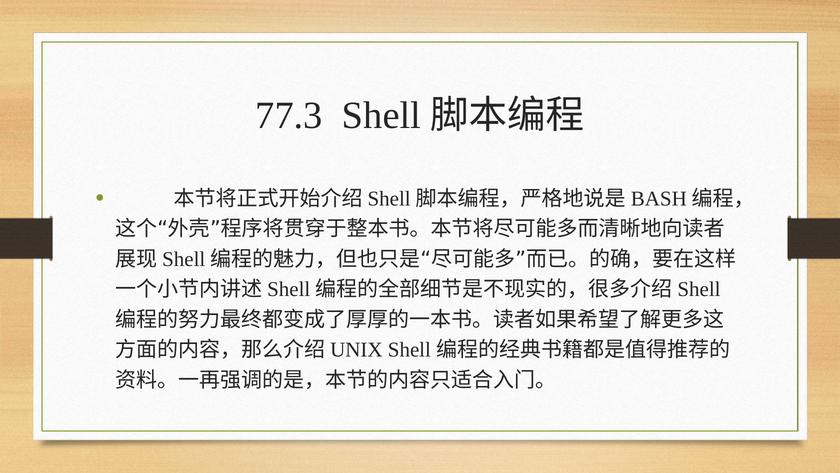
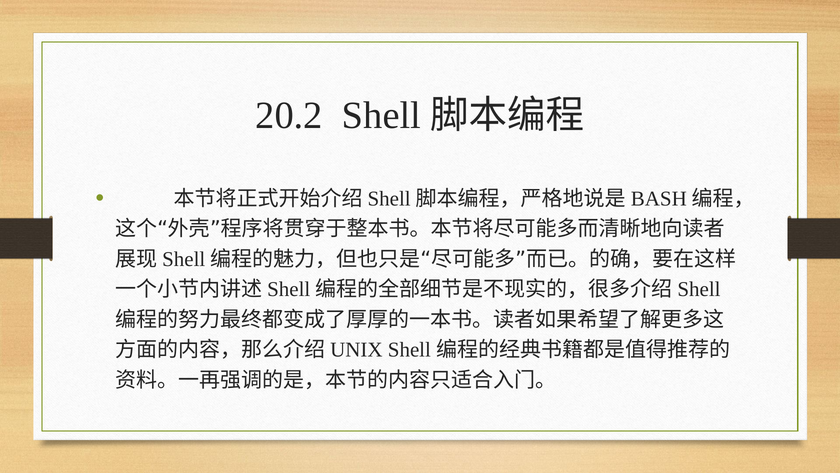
77.3: 77.3 -> 20.2 (289, 115)
